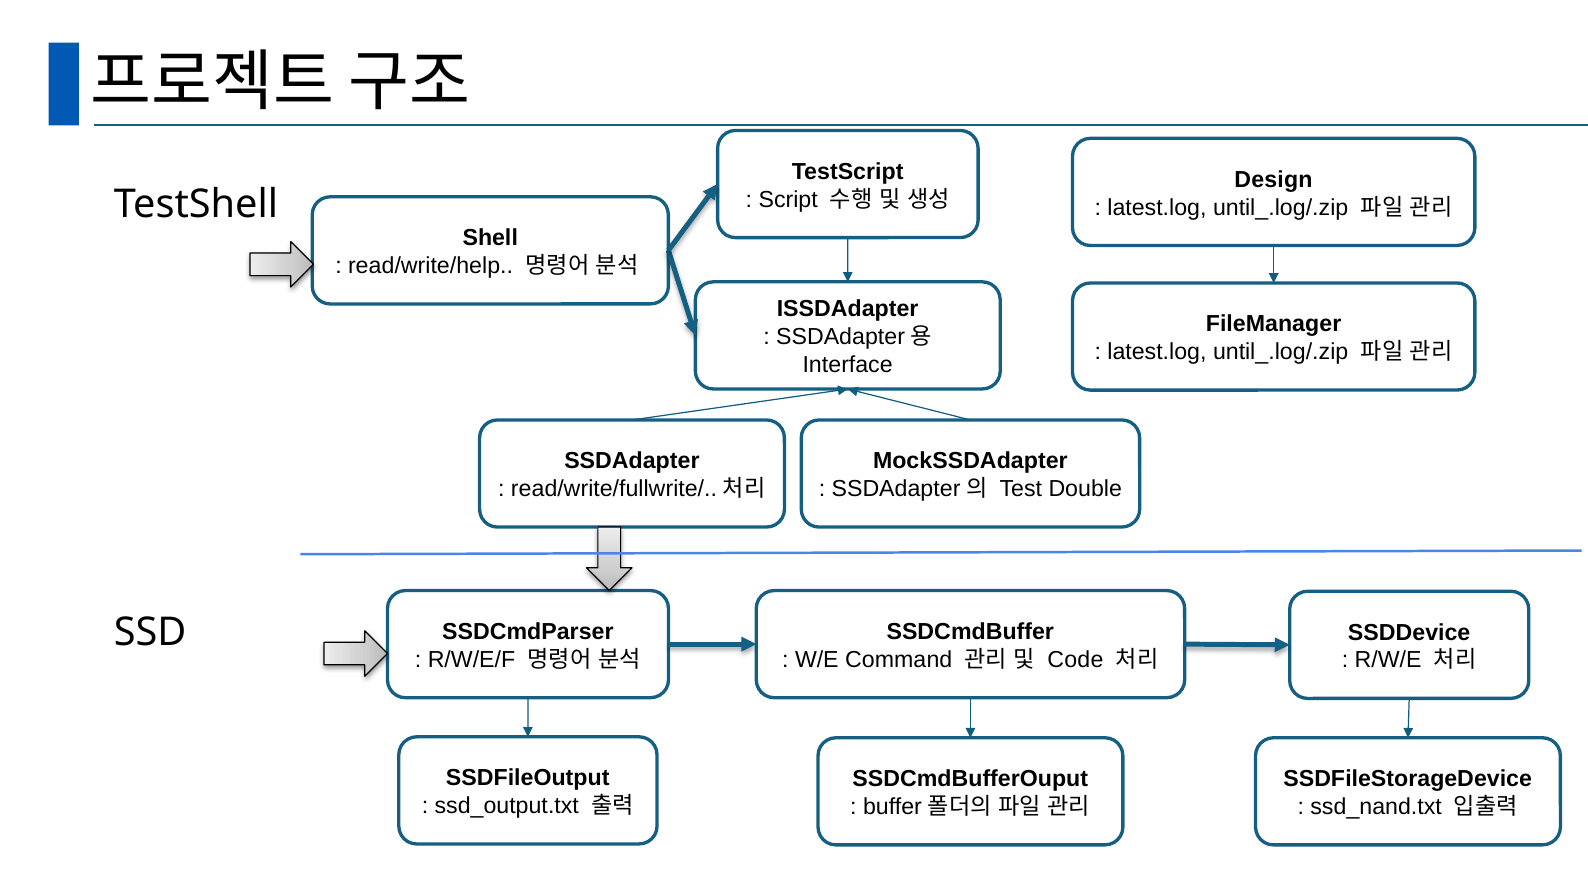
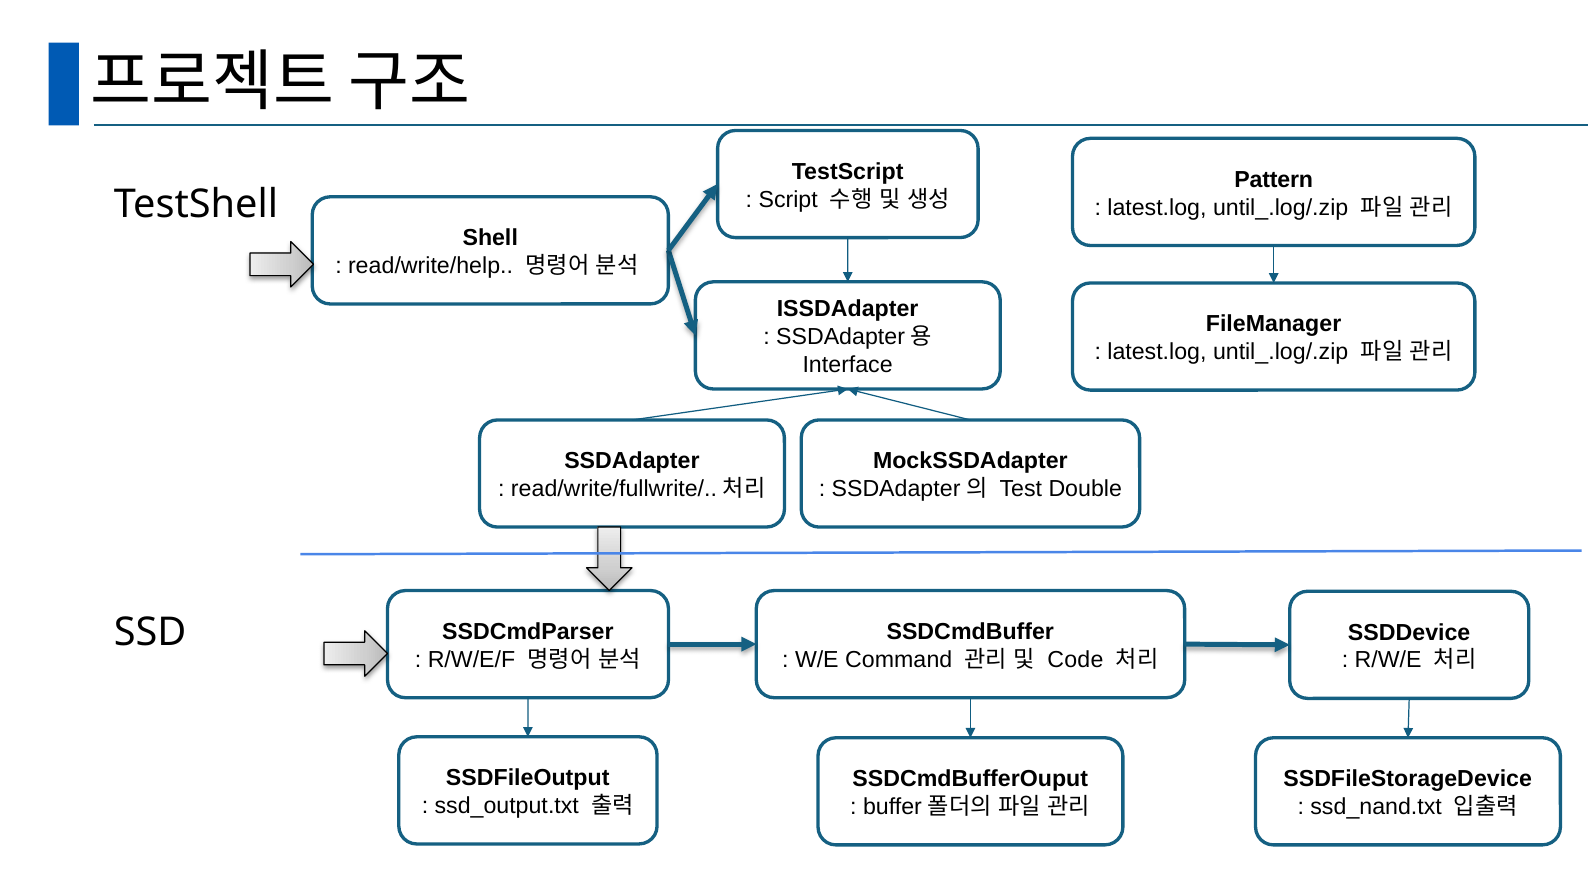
Design: Design -> Pattern (1274, 180)
